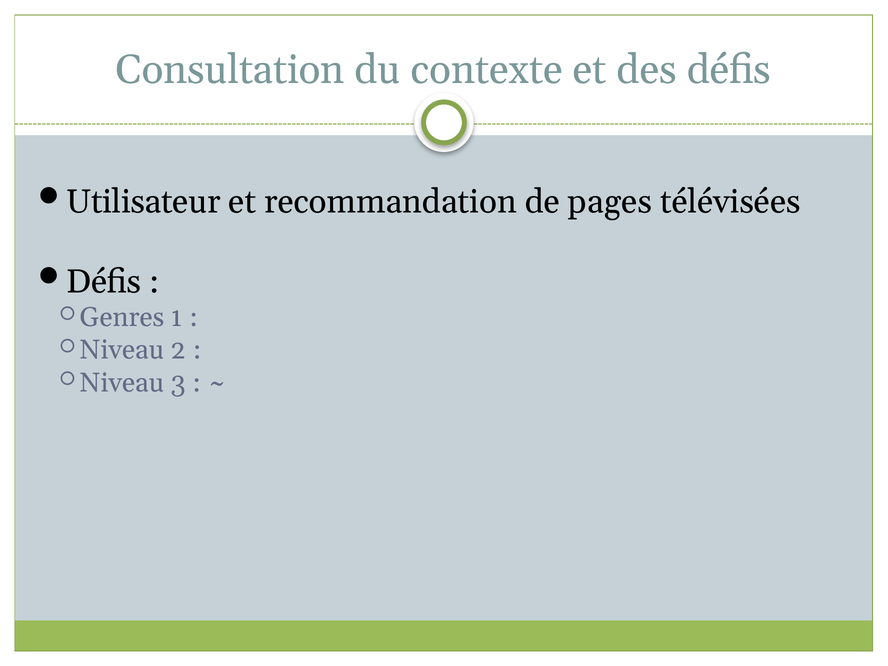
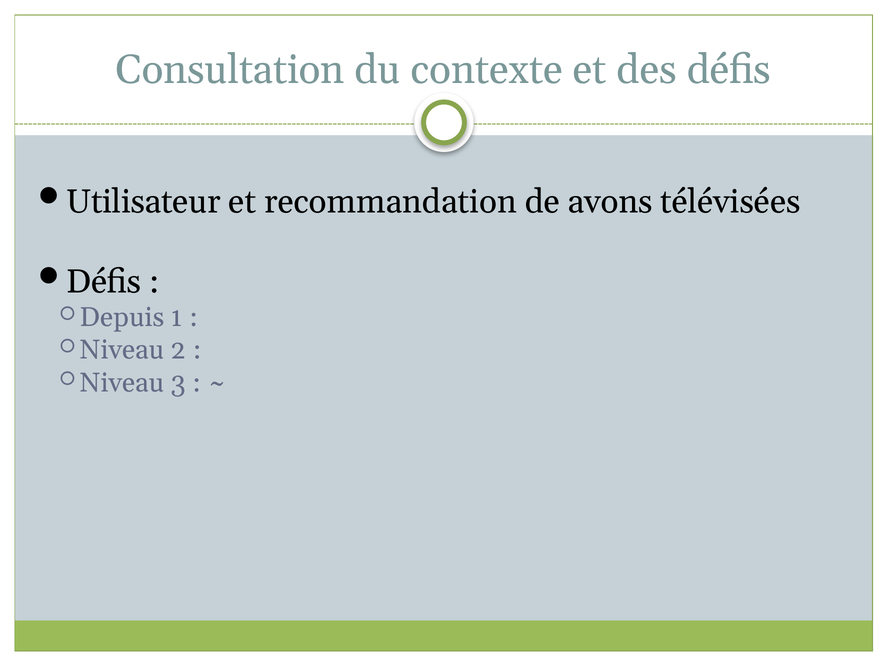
pages: pages -> avons (610, 202)
Genres: Genres -> Depuis (122, 317)
